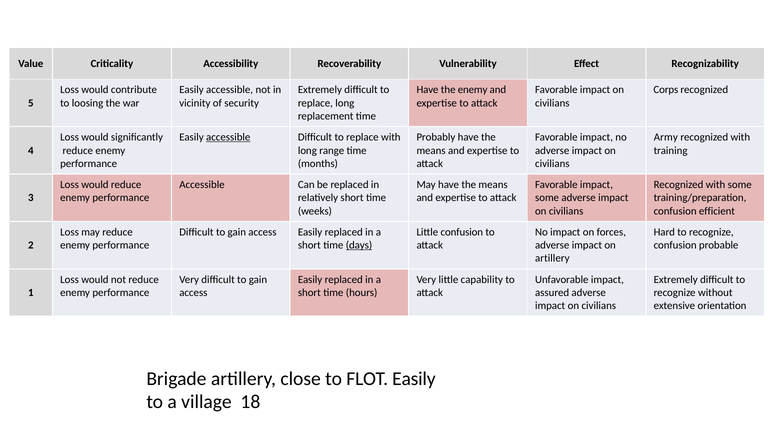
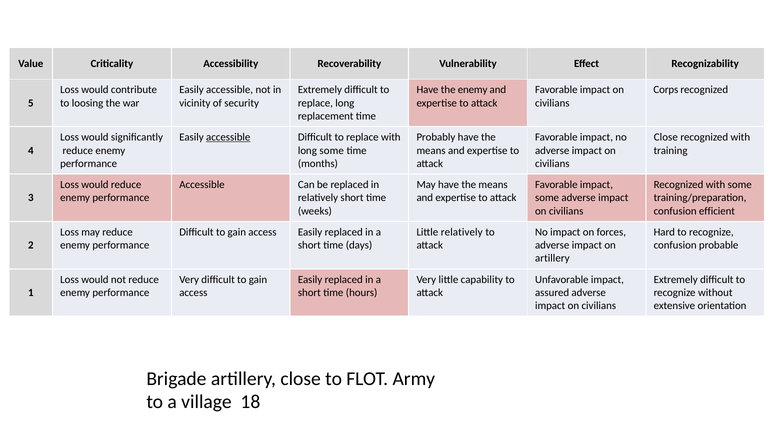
Army: Army -> Close (666, 137)
long range: range -> some (332, 151)
Little confusion: confusion -> relatively (462, 232)
days underline: present -> none (359, 245)
FLOT Easily: Easily -> Army (414, 379)
